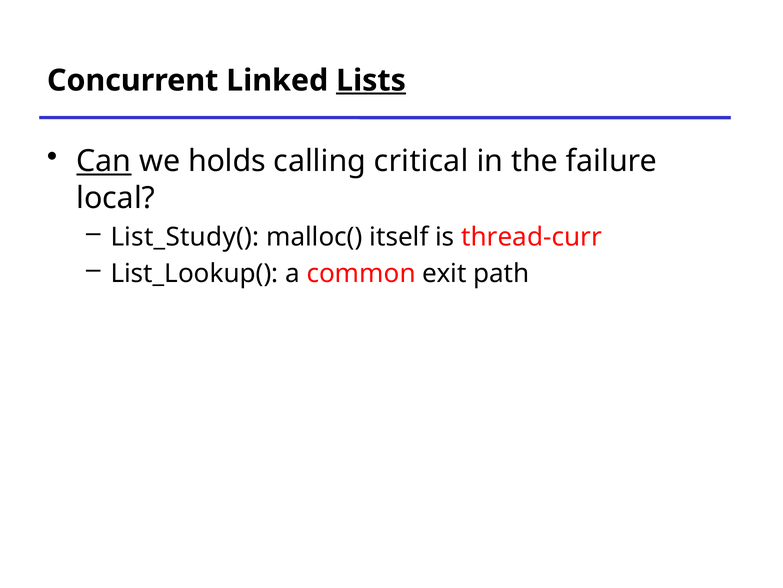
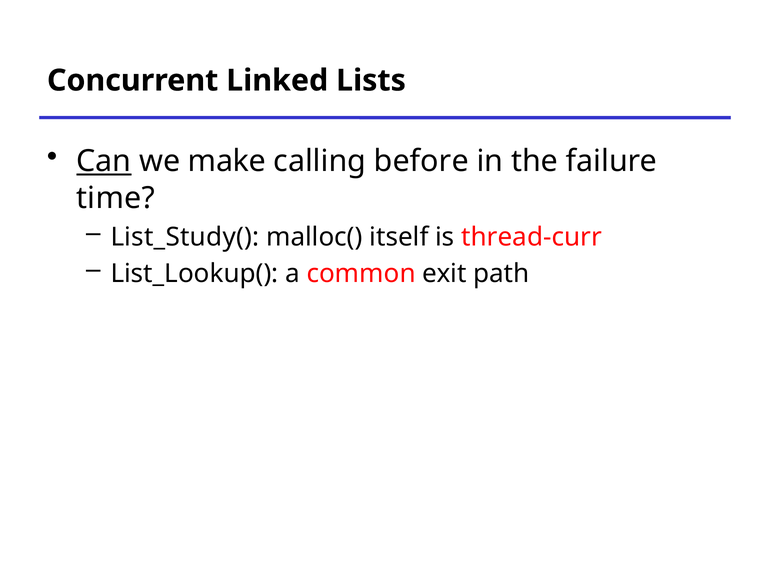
Lists underline: present -> none (371, 80)
holds: holds -> make (227, 161)
critical: critical -> before (421, 161)
local: local -> time (116, 198)
